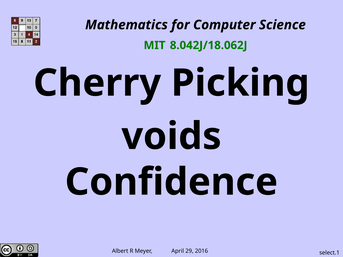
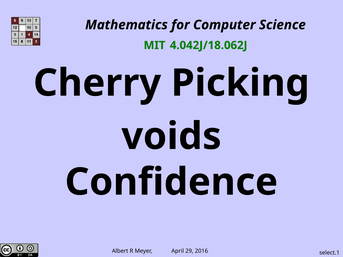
8.042J/18.062J: 8.042J/18.062J -> 4.042J/18.062J (209, 45)
